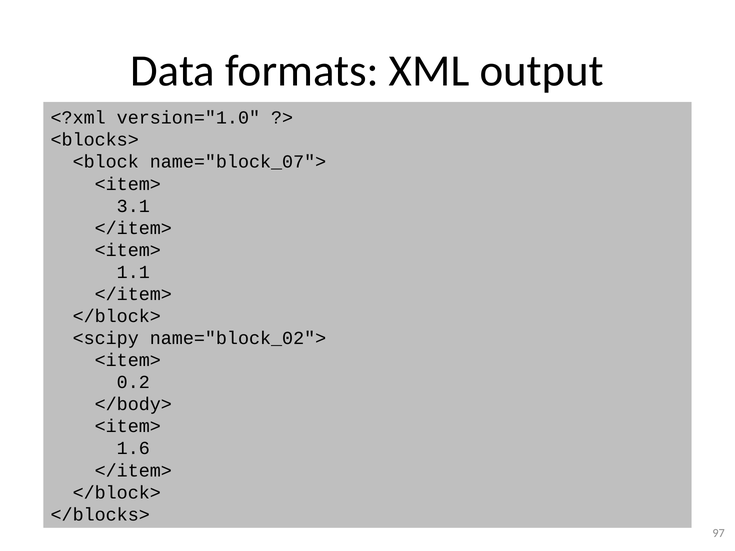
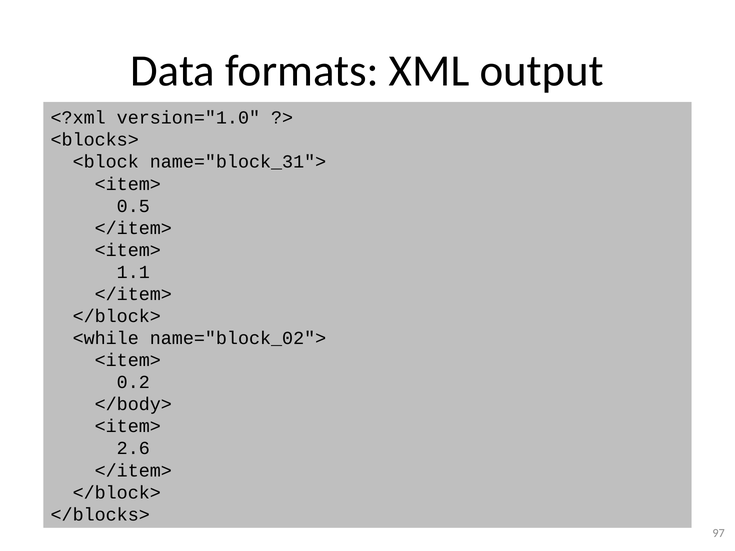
name="block_07">: name="block_07"> -> name="block_31"> (238, 162)
3.1: 3.1 -> 0.5 (133, 206)
<scipy: <scipy -> <while (106, 338)
1.6: 1.6 -> 2.6 (133, 449)
